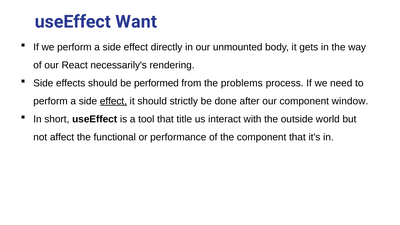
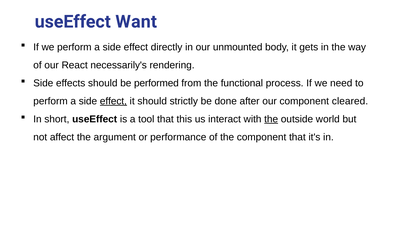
problems: problems -> functional (242, 83)
window: window -> cleared (350, 101)
title: title -> this (184, 119)
the underline: none -> present (271, 119)
functional: functional -> argument (115, 137)
